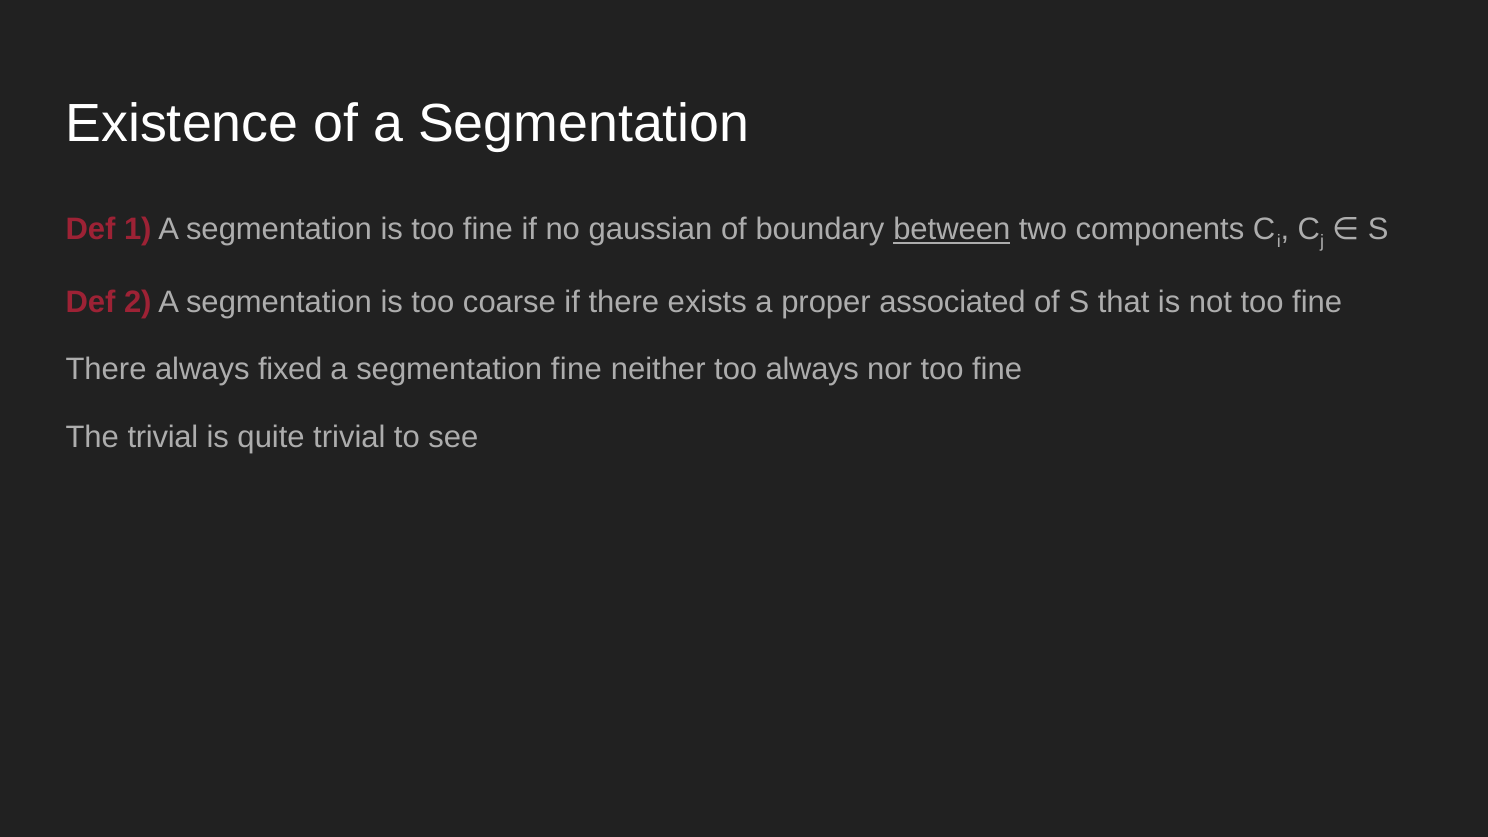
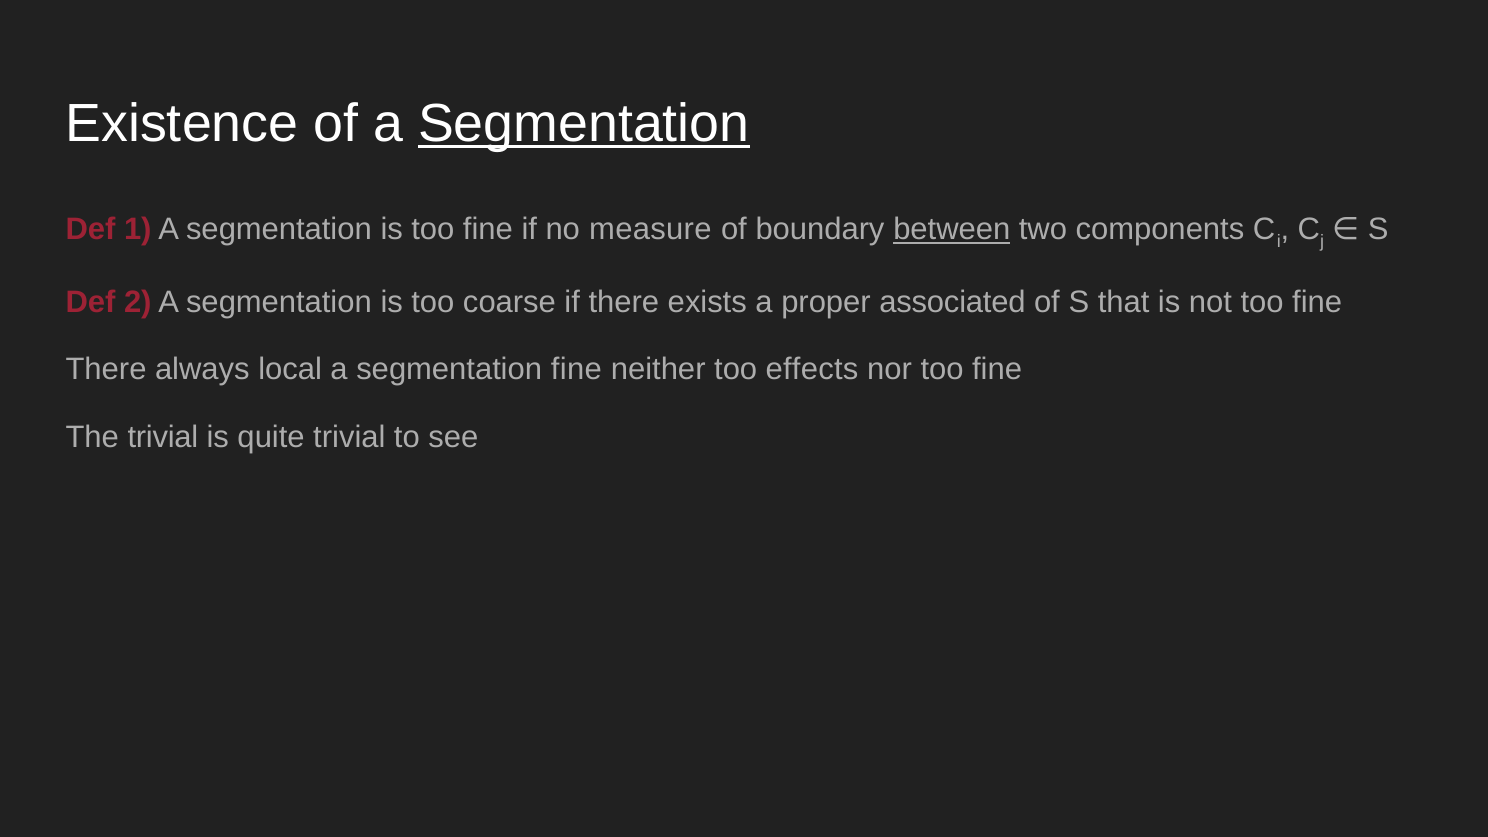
Segmentation underline: none -> present (584, 123)
gaussian: gaussian -> measure (650, 229)
fixed: fixed -> local (290, 370)
too always: always -> effects (812, 370)
